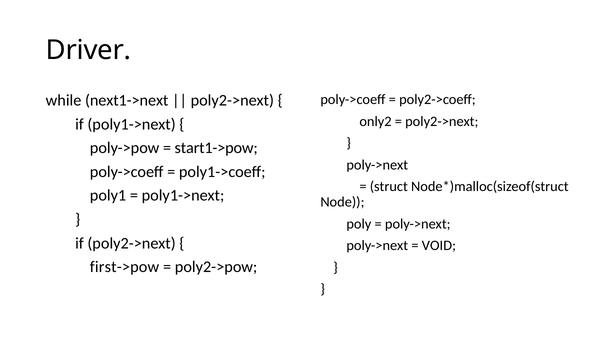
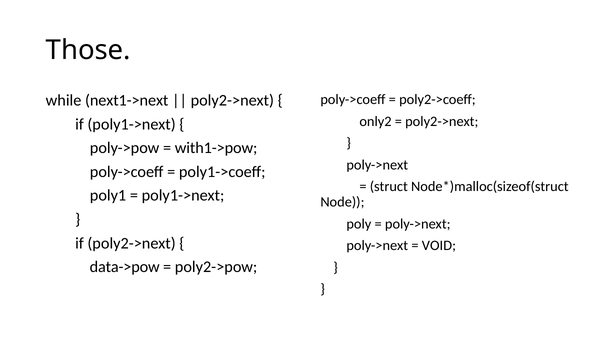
Driver: Driver -> Those (88, 50)
start1->pow: start1->pow -> with1->pow (216, 148)
first->pow: first->pow -> data->pow (125, 267)
